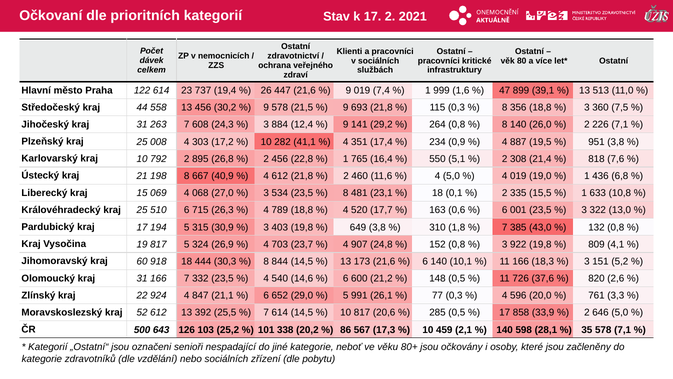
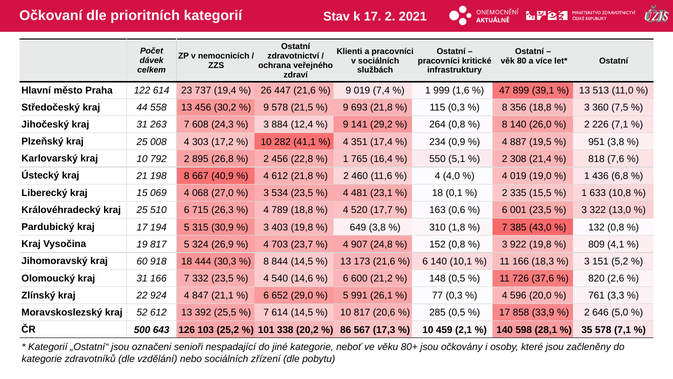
4 5,0: 5,0 -> 4,0 (451, 176)
8: 8 -> 4 (346, 193)
